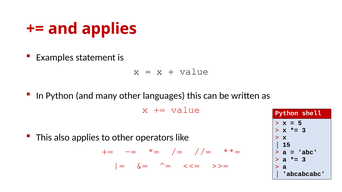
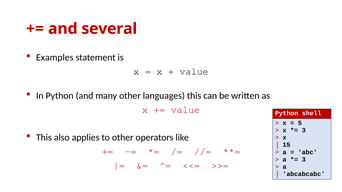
and applies: applies -> several (109, 29)
